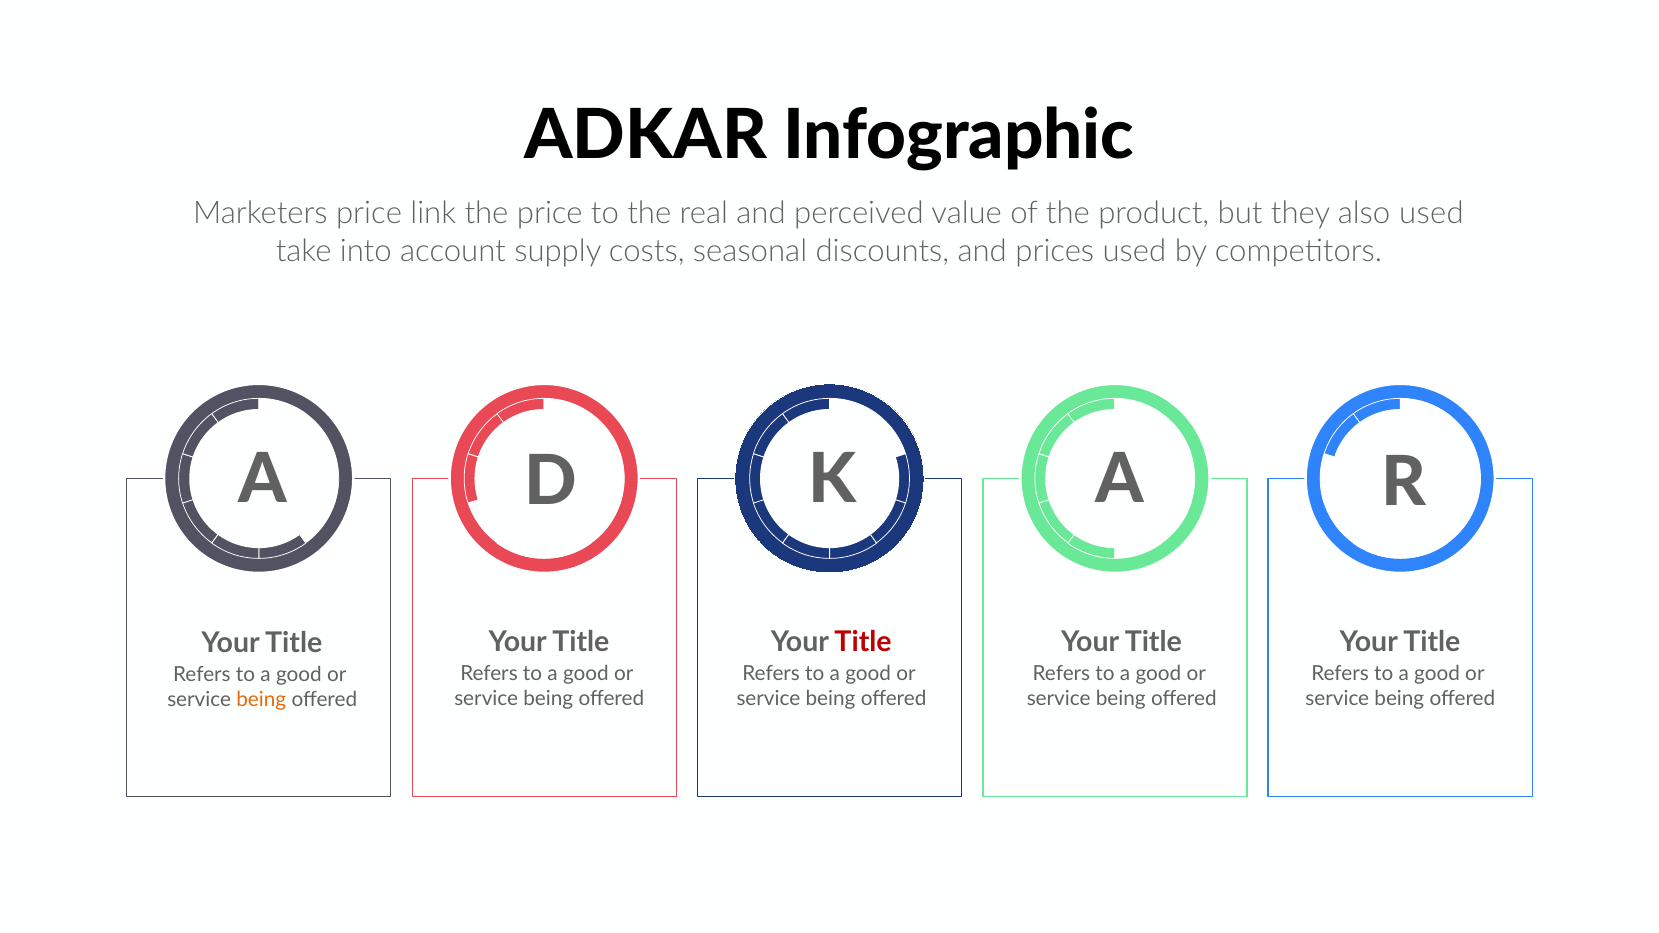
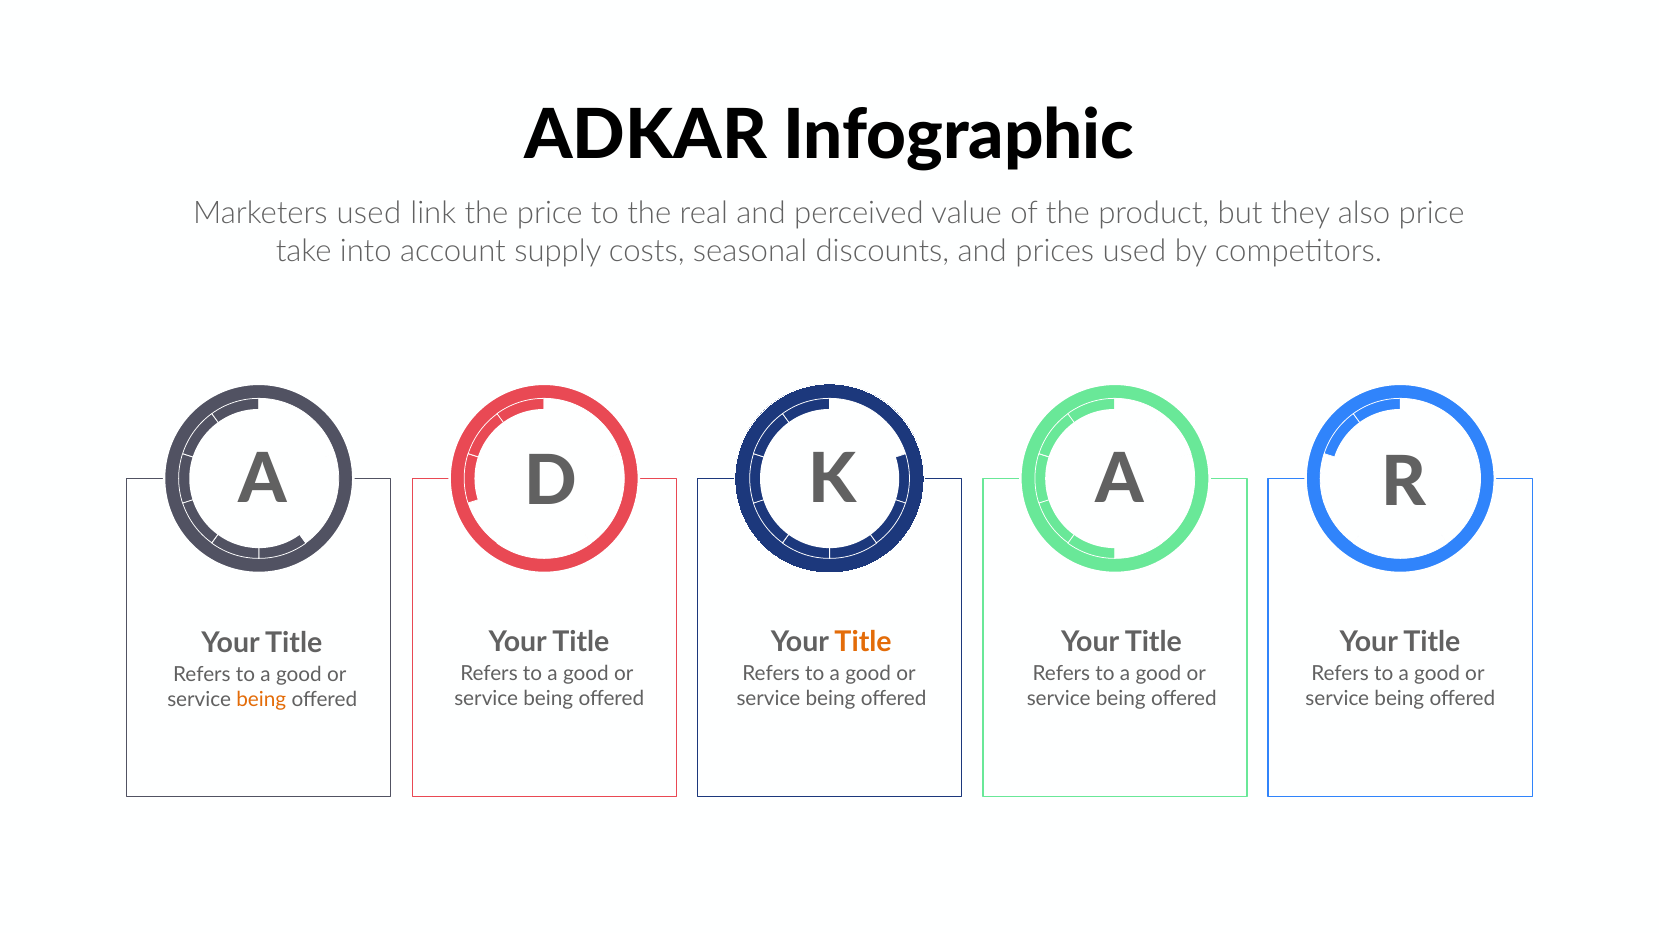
Marketers price: price -> used (369, 214)
also used: used -> price (1432, 214)
Title colour: red -> orange (863, 643)
